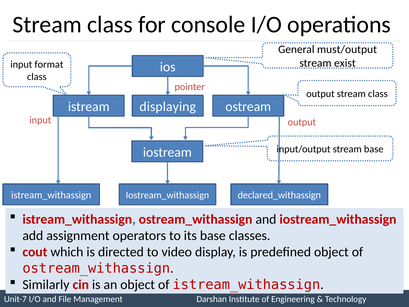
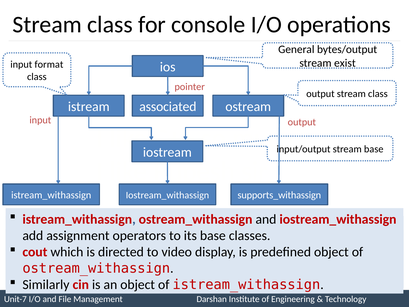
must/output: must/output -> bytes/output (347, 49)
displaying: displaying -> associated (168, 107)
declared_withassign: declared_withassign -> supports_withassign (279, 195)
